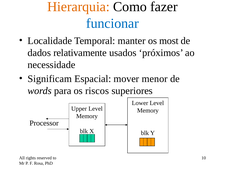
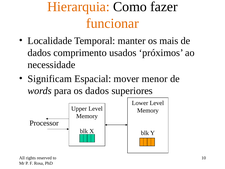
funcionar colour: blue -> orange (112, 23)
most: most -> mais (169, 41)
relativamente: relativamente -> comprimento (80, 53)
os riscos: riscos -> dados (97, 91)
